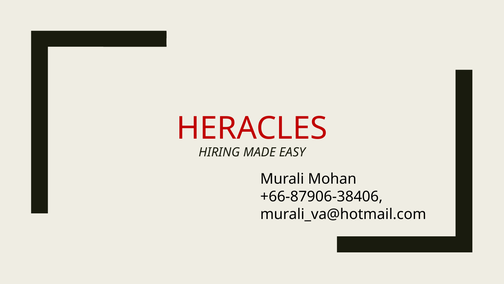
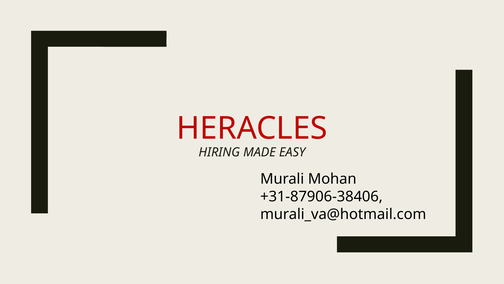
+66-87906-38406: +66-87906-38406 -> +31-87906-38406 (321, 196)
